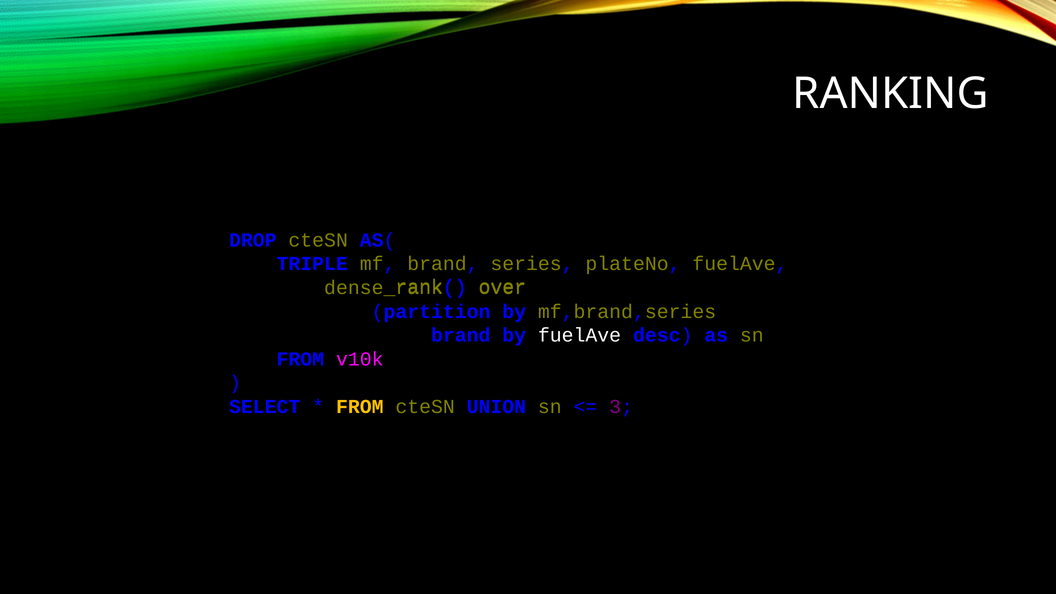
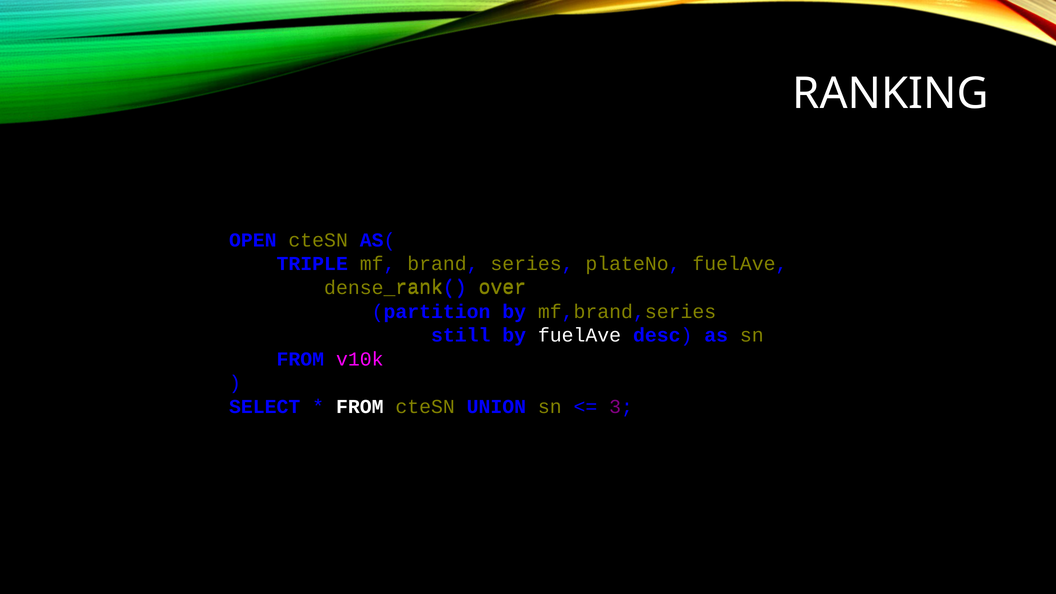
DROP: DROP -> OPEN (253, 240)
brand: brand -> still (461, 335)
FROM colour: yellow -> white (360, 407)
